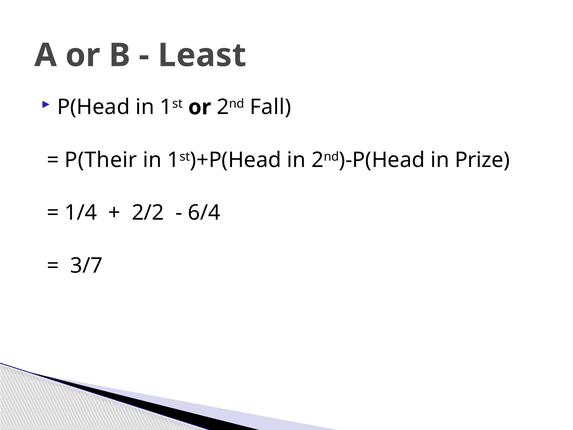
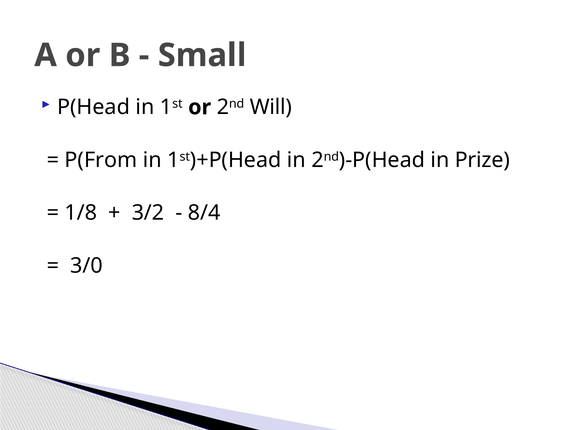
Least: Least -> Small (202, 55)
Fall: Fall -> Will (271, 107)
P(Their: P(Their -> P(From (101, 160)
1/4: 1/4 -> 1/8 (81, 213)
2/2: 2/2 -> 3/2 (148, 213)
6/4: 6/4 -> 8/4 (204, 213)
3/7: 3/7 -> 3/0 (86, 266)
